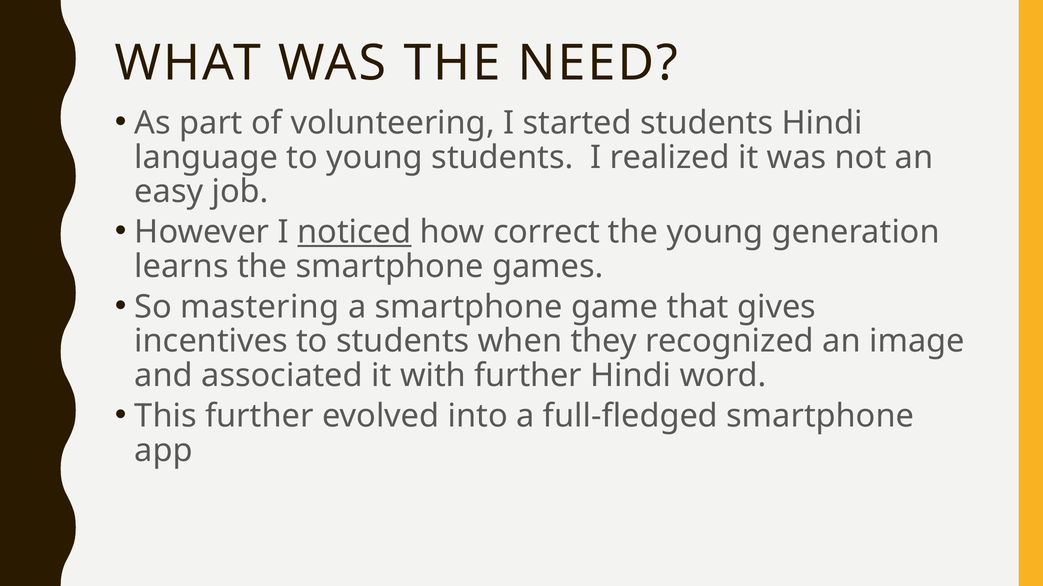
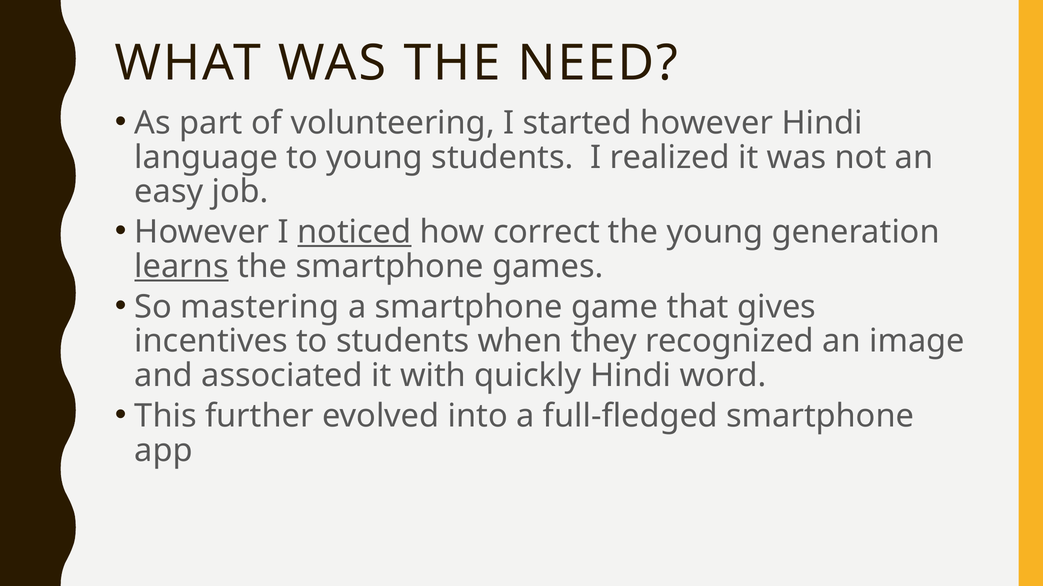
started students: students -> however (707, 123)
learns underline: none -> present (182, 267)
with further: further -> quickly (528, 376)
